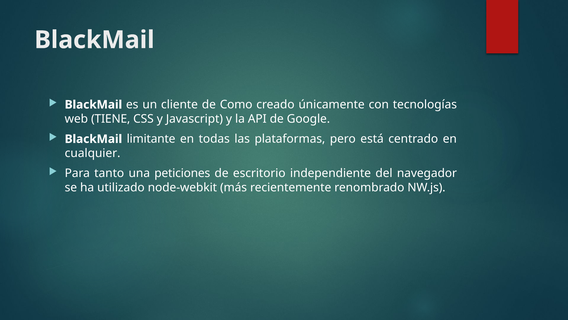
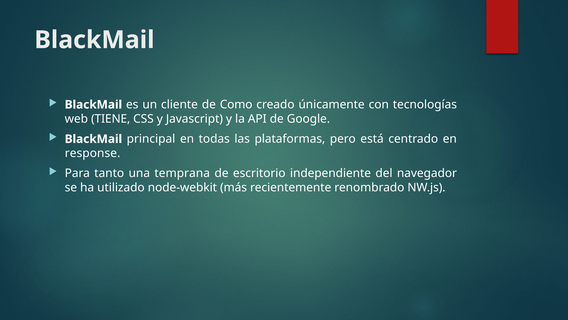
limitante: limitante -> principal (151, 139)
cualquier: cualquier -> response (93, 153)
peticiones: peticiones -> temprana (182, 173)
